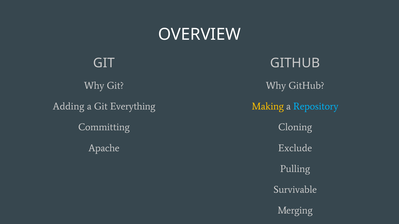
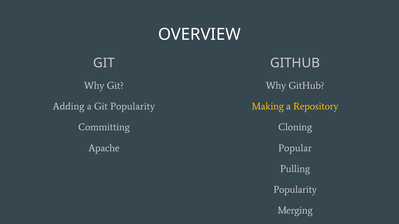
Git Everything: Everything -> Popularity (133, 107)
Repository colour: light blue -> yellow (316, 107)
Exclude: Exclude -> Popular (295, 148)
Survivable: Survivable -> Popularity (295, 190)
